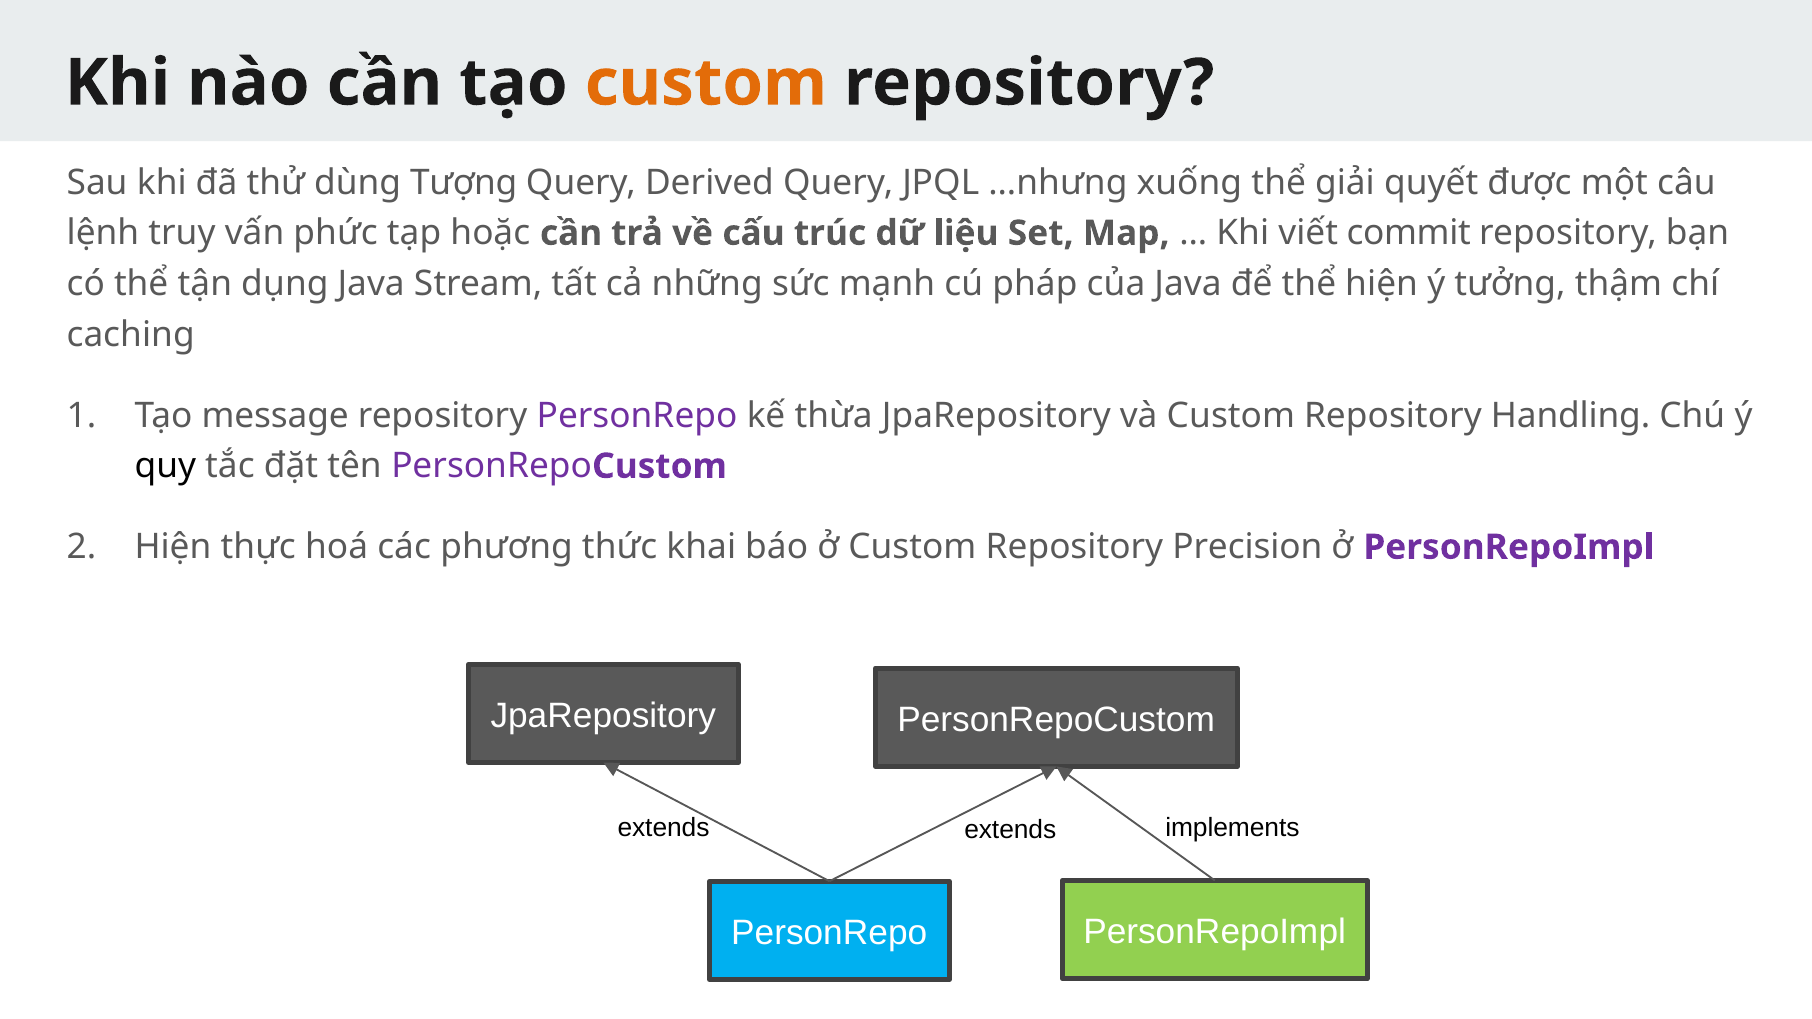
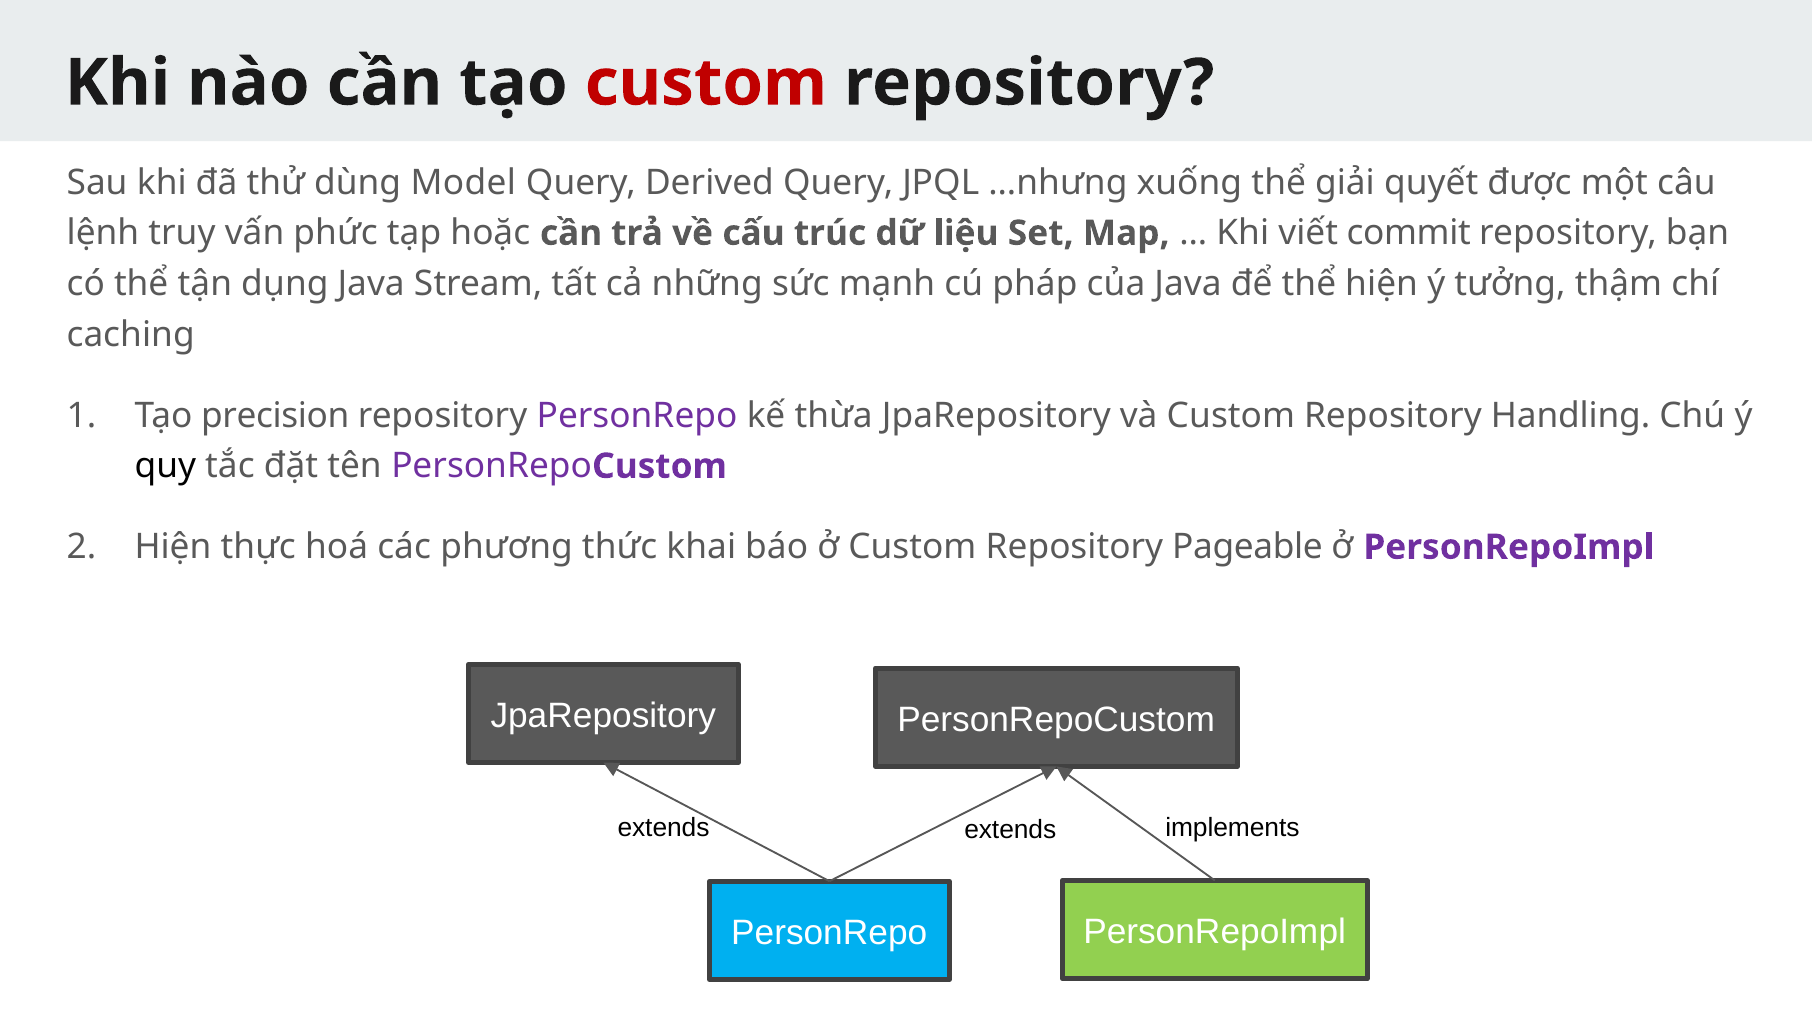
custom colour: orange -> red (706, 83)
Tượng: Tượng -> Model (463, 182)
message: message -> precision (275, 416)
Precision: Precision -> Pageable (1247, 547)
